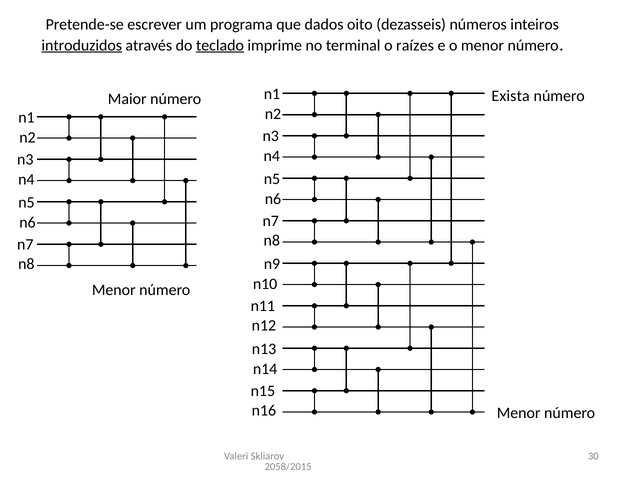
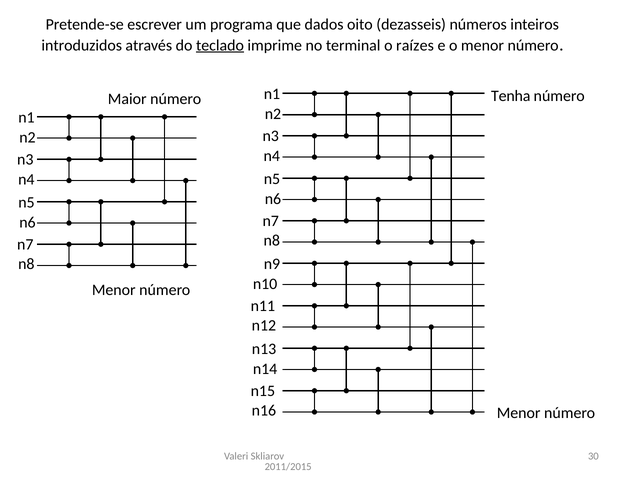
introduzidos underline: present -> none (82, 45)
Exista: Exista -> Tenha (511, 96)
2058/2015: 2058/2015 -> 2011/2015 (288, 467)
